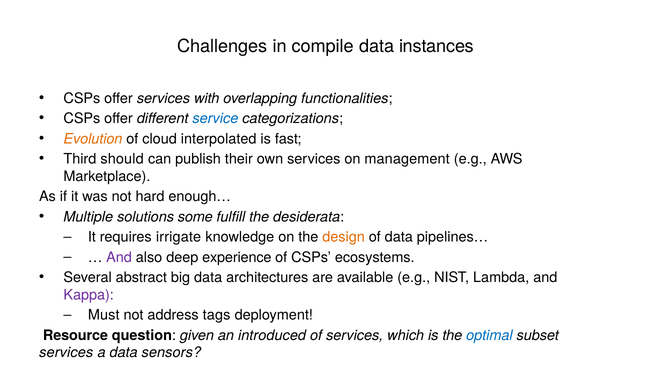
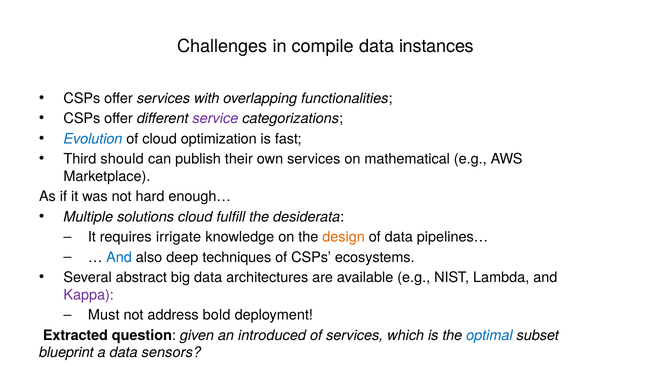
service colour: blue -> purple (215, 119)
Evolution colour: orange -> blue (93, 139)
interpolated: interpolated -> optimization (219, 139)
management: management -> mathematical (407, 159)
solutions some: some -> cloud (195, 217)
And colour: purple -> blue (119, 257)
experience: experience -> techniques (237, 257)
tags: tags -> bold (217, 315)
Resource: Resource -> Extracted (75, 336)
services: services -> blueprint (66, 353)
